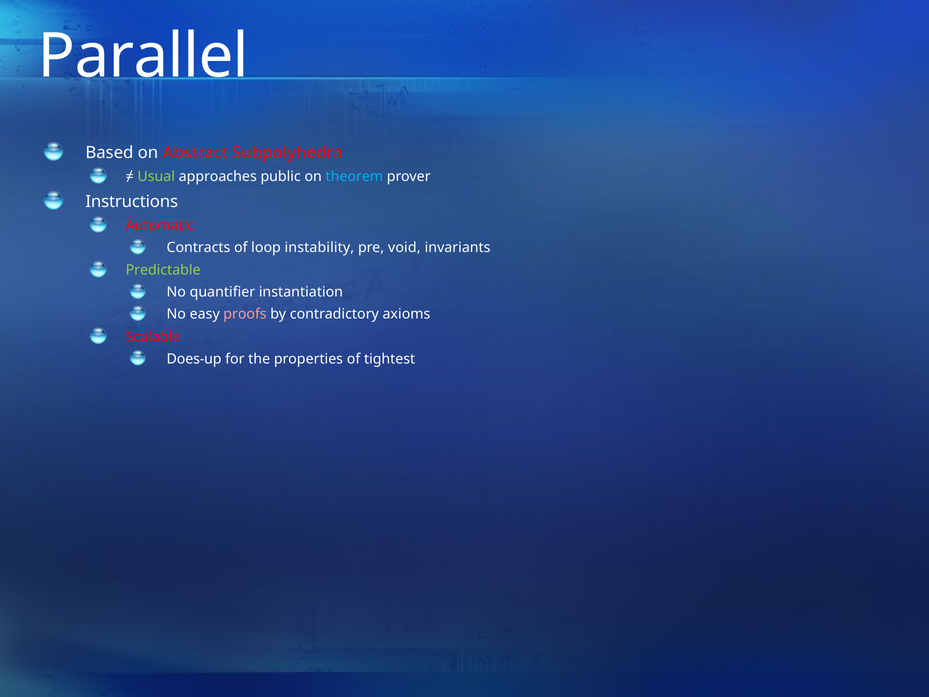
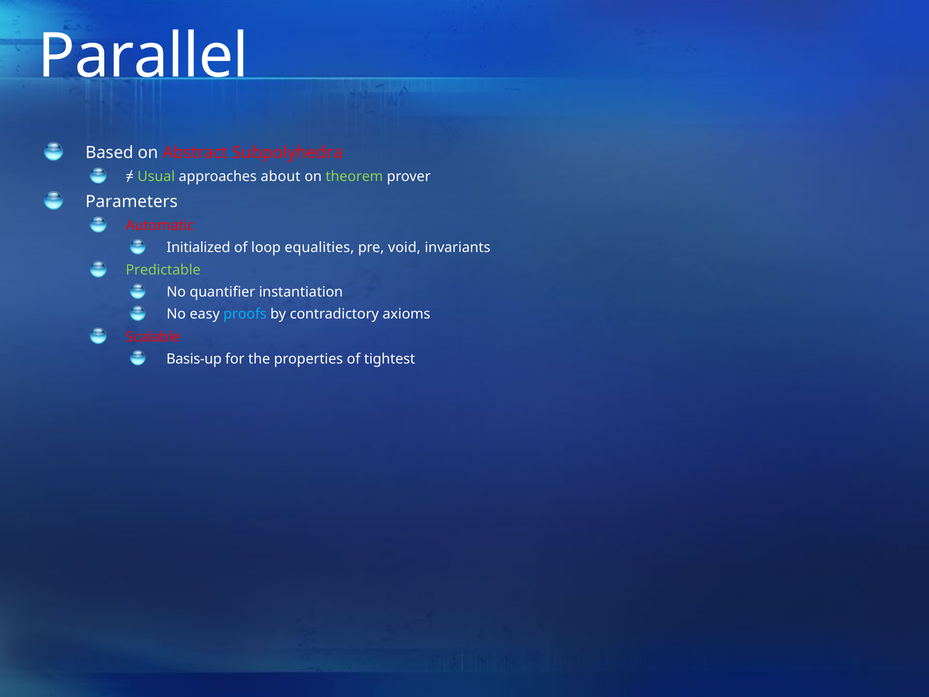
public: public -> about (281, 177)
theorem colour: light blue -> light green (354, 177)
Instructions: Instructions -> Parameters (132, 202)
Contracts: Contracts -> Initialized (198, 248)
instability: instability -> equalities (319, 248)
proofs colour: pink -> light blue (245, 314)
Does-up: Does-up -> Basis-up (194, 359)
